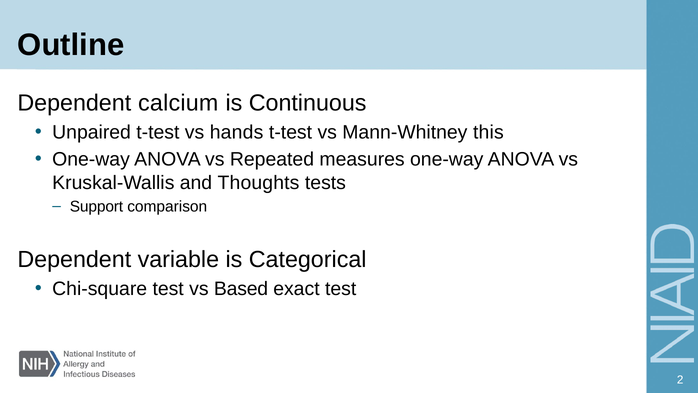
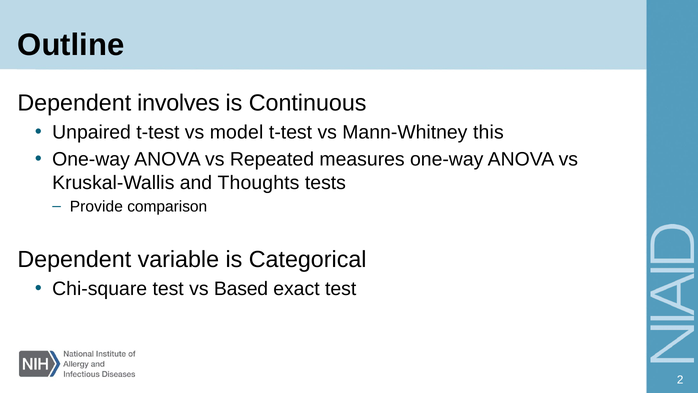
calcium: calcium -> involves (178, 103)
hands: hands -> model (237, 132)
Support: Support -> Provide (96, 206)
